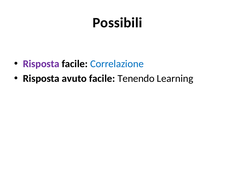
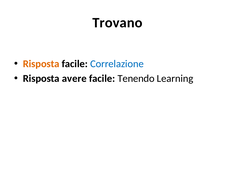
Possibili: Possibili -> Trovano (117, 23)
Risposta colour: purple -> orange (41, 64)
avuto: avuto -> avere (74, 79)
